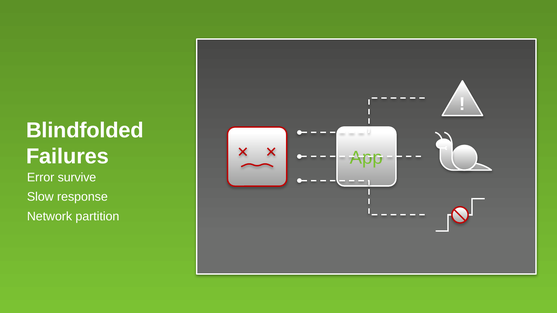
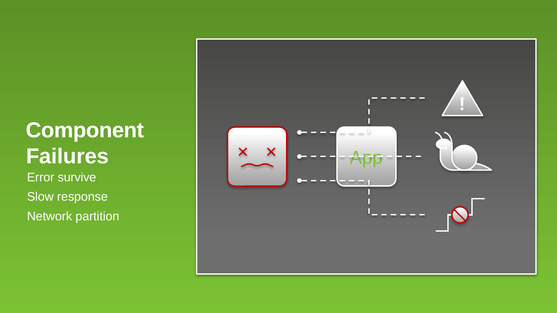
Blindfolded: Blindfolded -> Component (85, 130)
